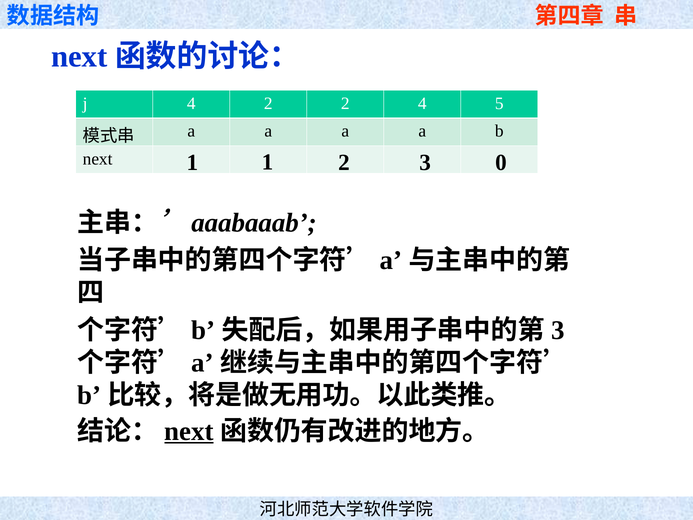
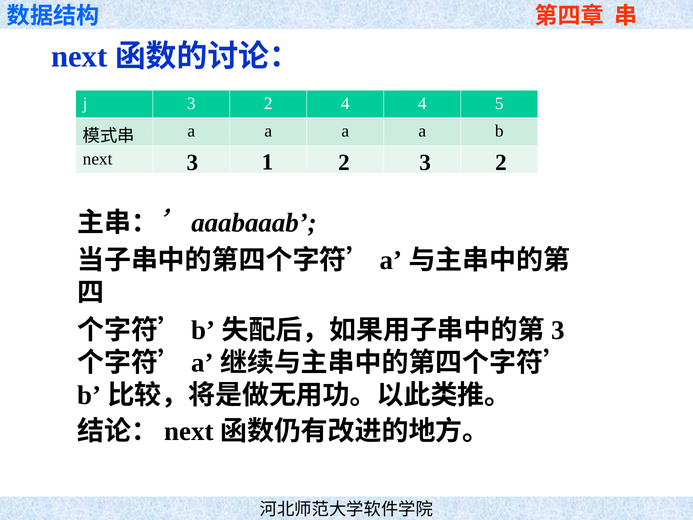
j 4: 4 -> 3 (191, 103)
2 2: 2 -> 4 (345, 103)
next 1: 1 -> 3 (192, 163)
2 3 0: 0 -> 2 (501, 163)
next underline: present -> none (189, 431)
